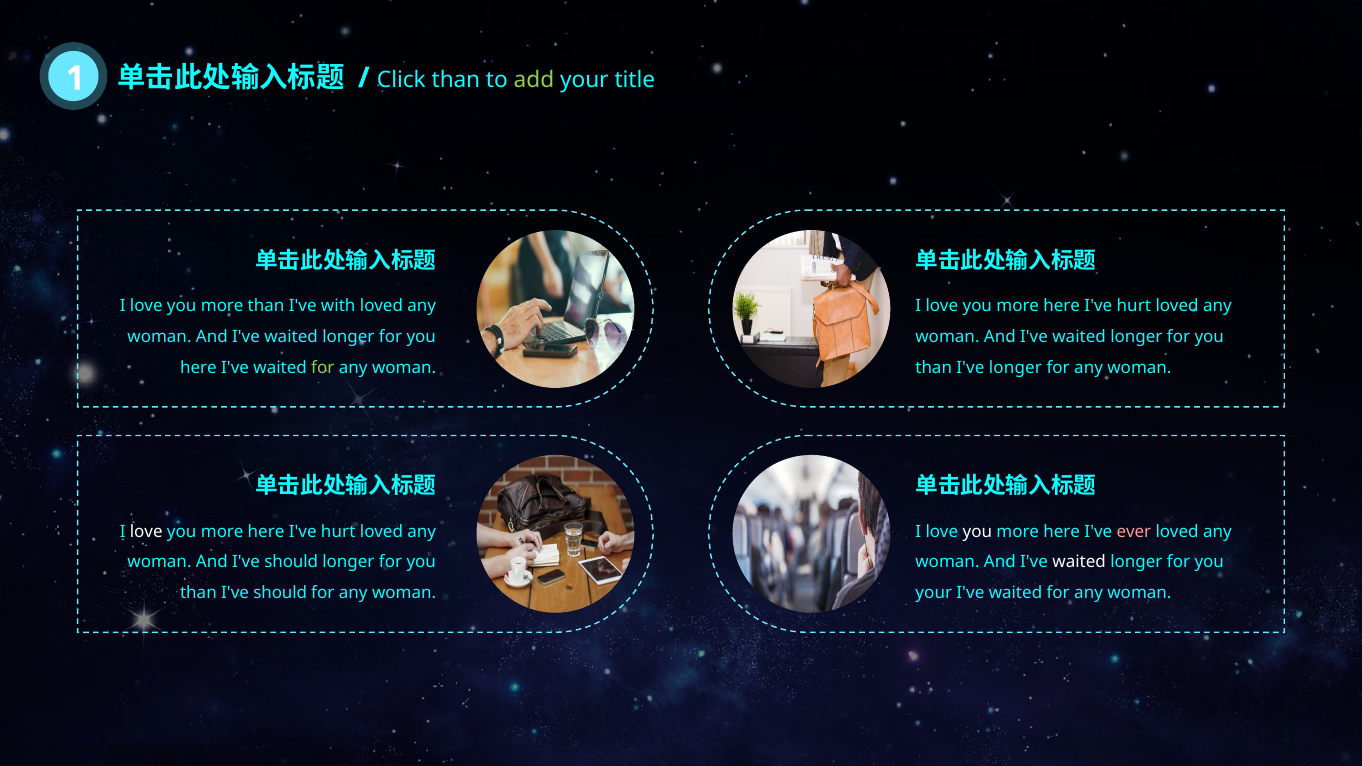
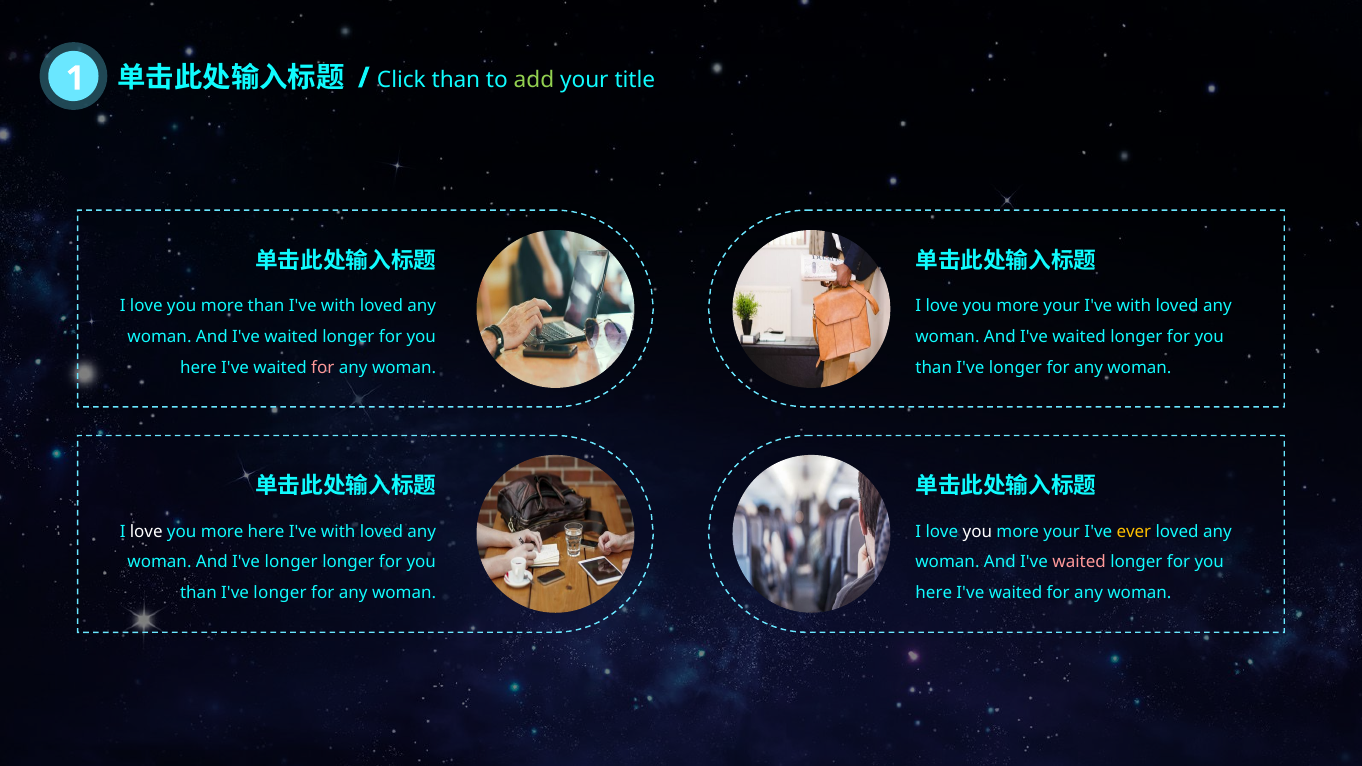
here: here -> your (1062, 306)
hurt: hurt -> with (1134, 306)
for colour: light green -> pink (323, 368)
hurt: hurt -> with (338, 532)
here: here -> your (1062, 532)
ever colour: pink -> yellow (1134, 532)
And I've should: should -> longer (291, 562)
waited colour: white -> pink (1079, 562)
should: should -> longer (280, 593)
your: your -> here (934, 593)
